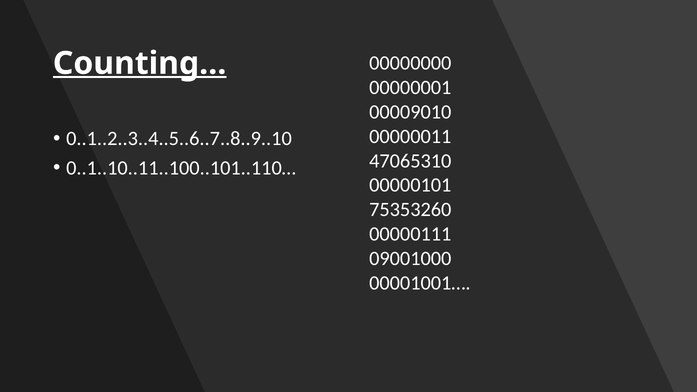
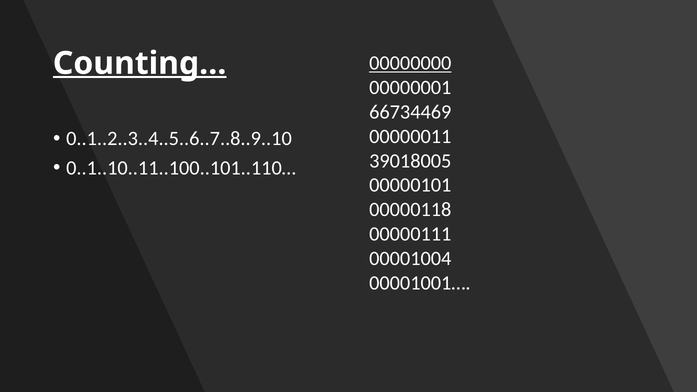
00000000 underline: none -> present (410, 63)
00009010: 00009010 -> 66734469 (410, 112)
47065310: 47065310 -> 39018005 (410, 161)
75353260: 75353260 -> 00000118 (410, 210)
09001000: 09001000 -> 00001004 (410, 259)
